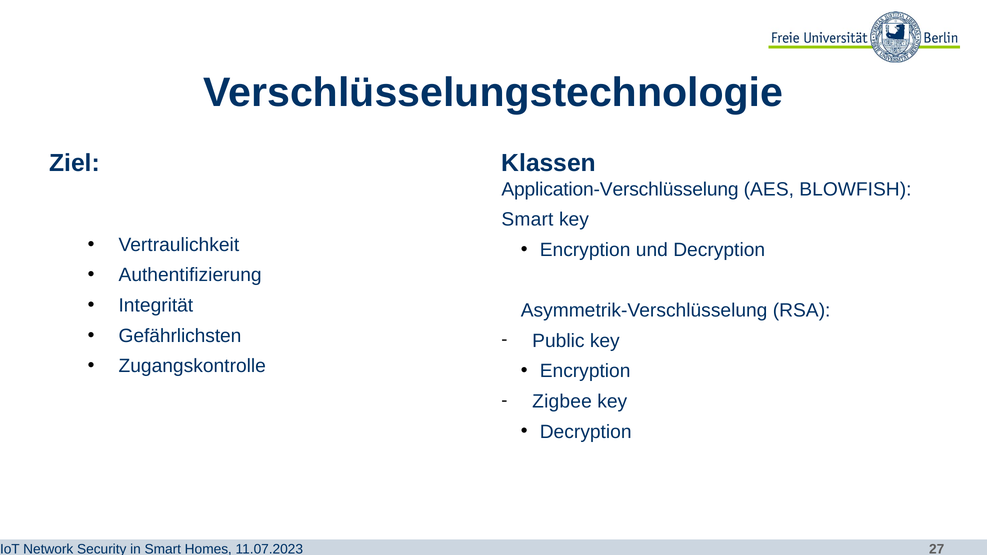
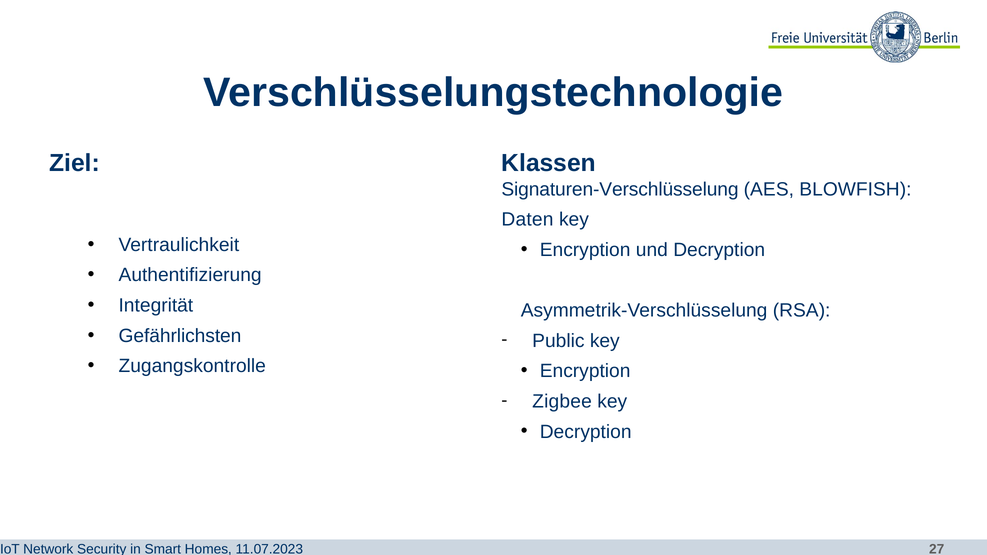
Application-Verschlüsselung: Application-Verschlüsselung -> Signaturen-Verschlüsselung (620, 189)
Smart: Smart -> Daten (527, 220)
